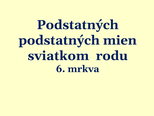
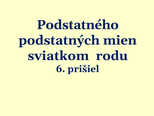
Podstatných: Podstatných -> Podstatného (78, 25)
mrkva: mrkva -> prišiel (83, 69)
